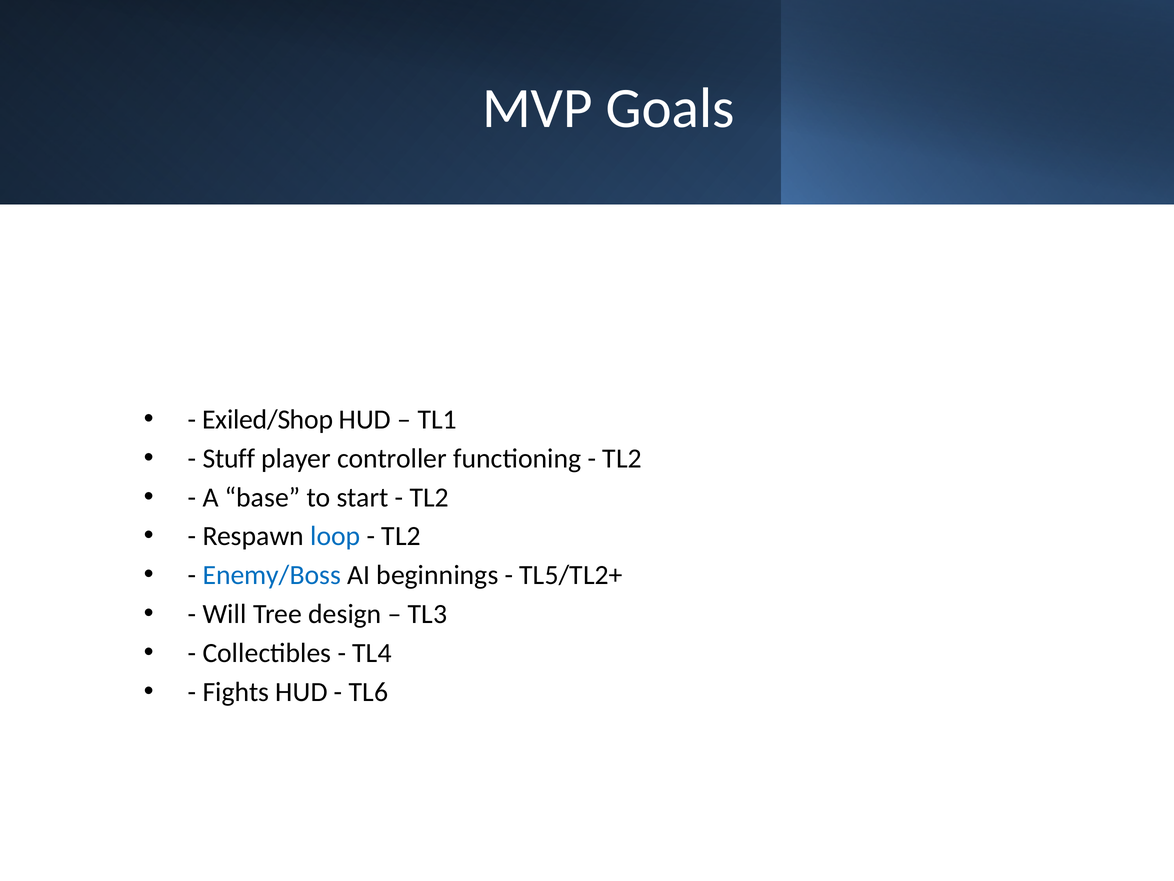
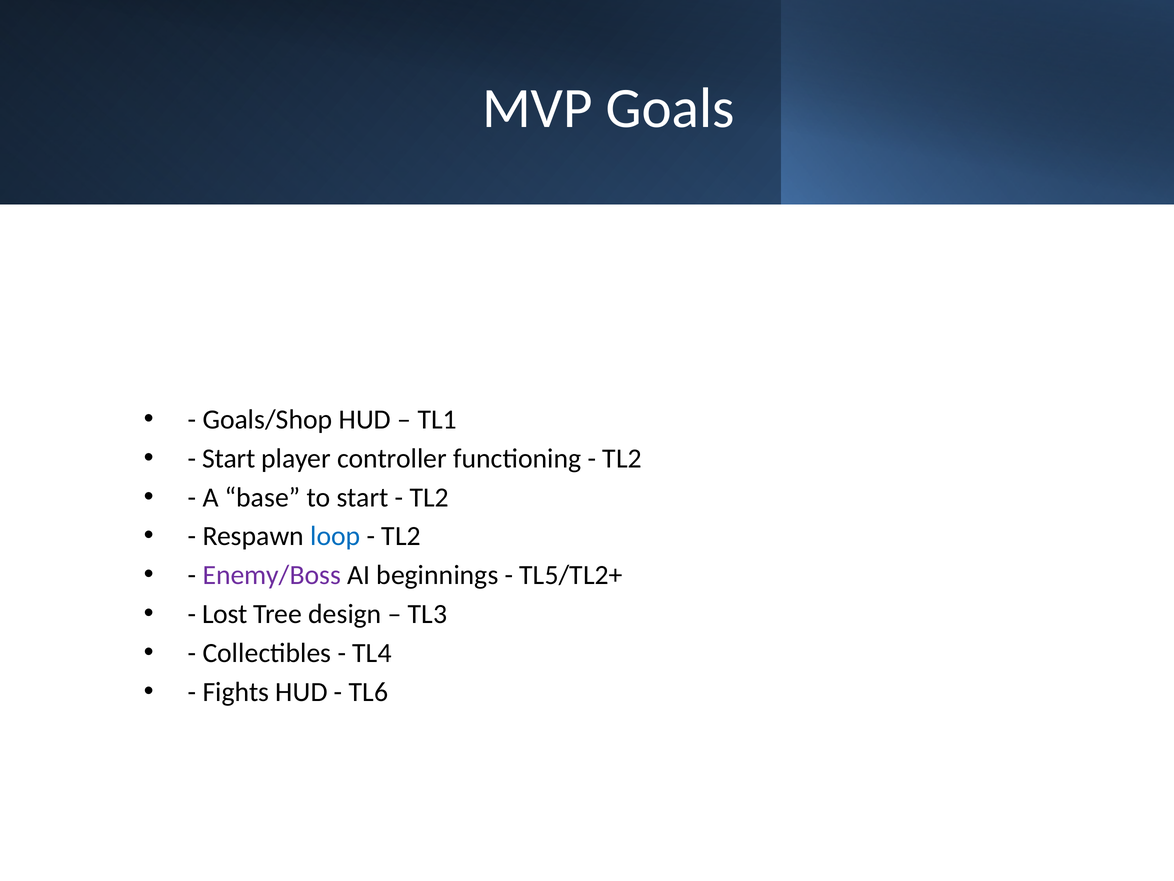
Exiled/Shop: Exiled/Shop -> Goals/Shop (268, 419)
Stuff: Stuff -> Start (229, 458)
Enemy/Boss colour: blue -> purple (272, 575)
Will: Will -> Lost (225, 614)
